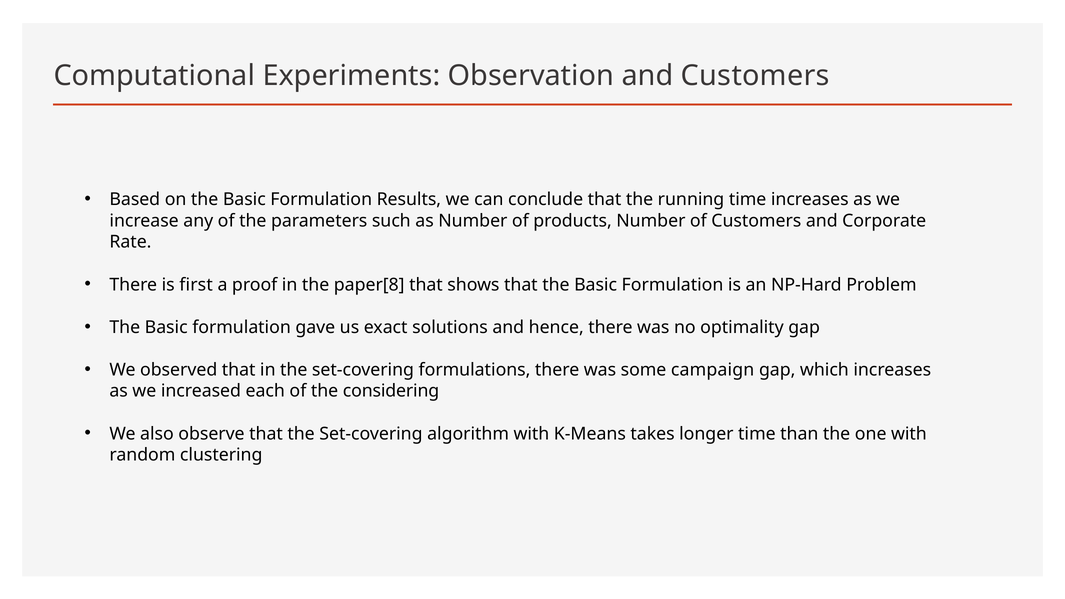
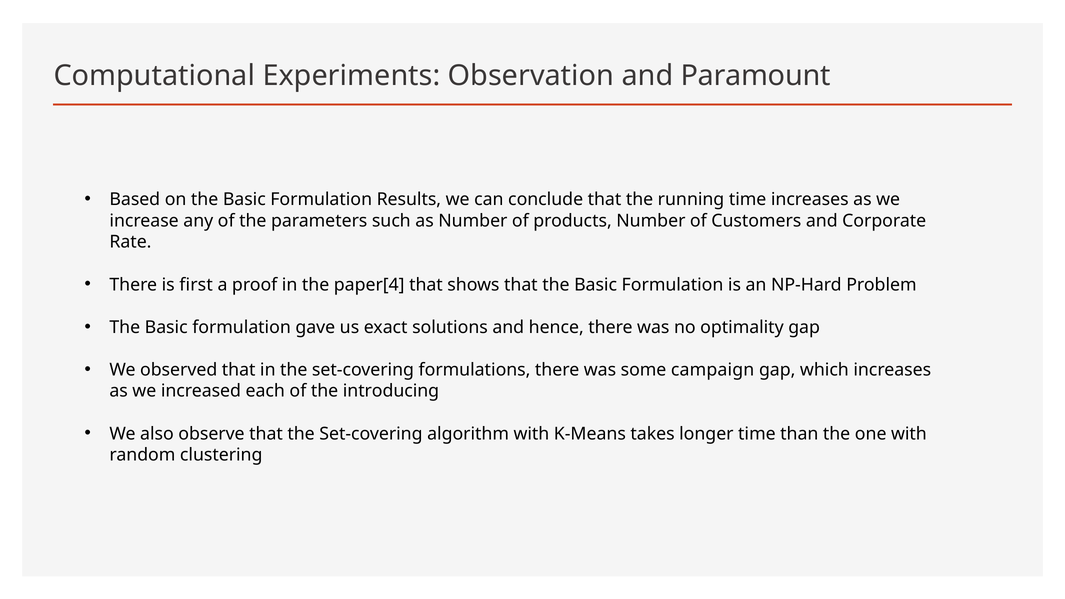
and Customers: Customers -> Paramount (756, 76)
paper[8: paper[8 -> paper[4 (369, 285)
considering: considering -> introducing (391, 391)
